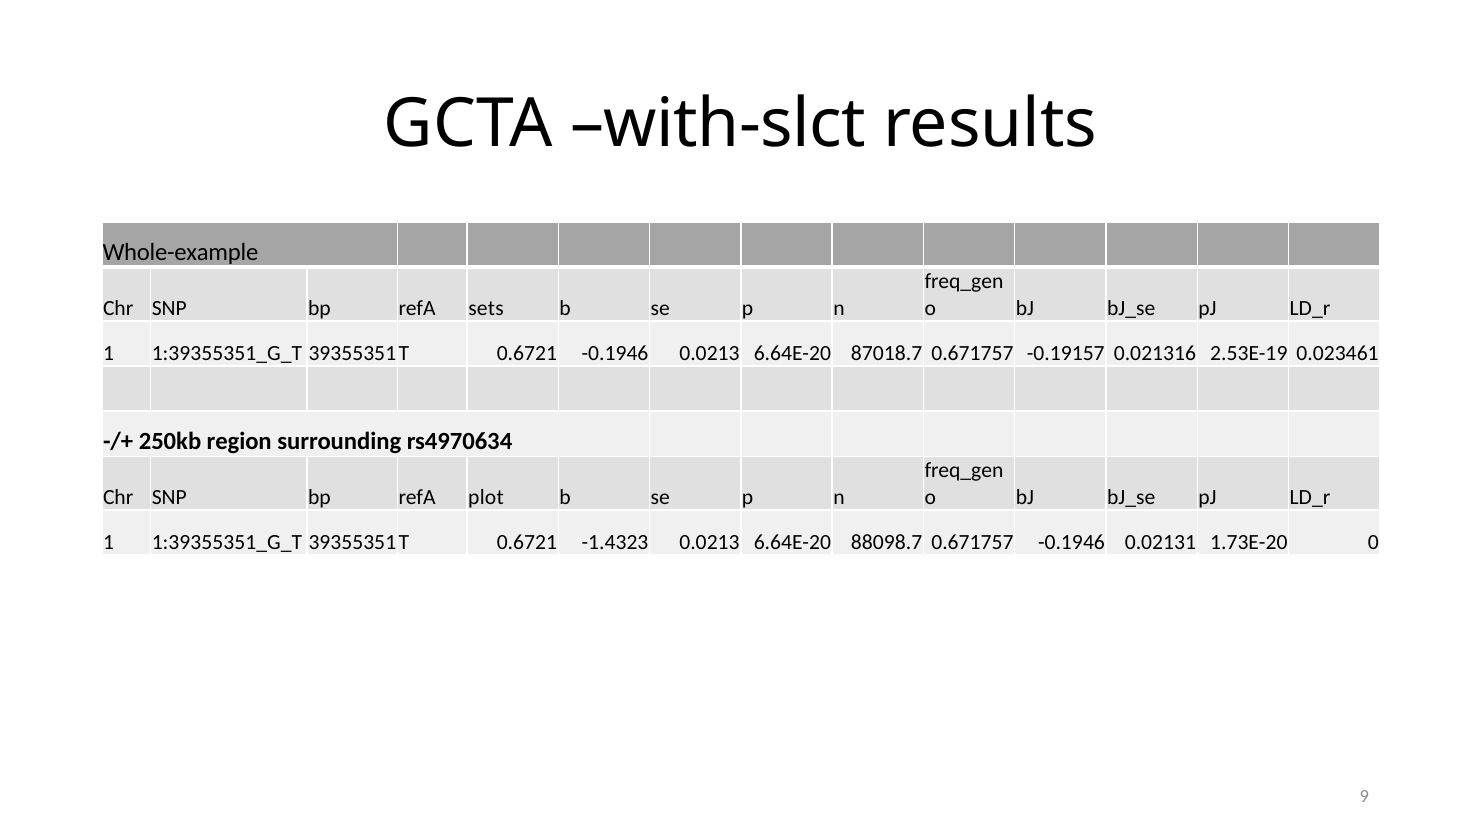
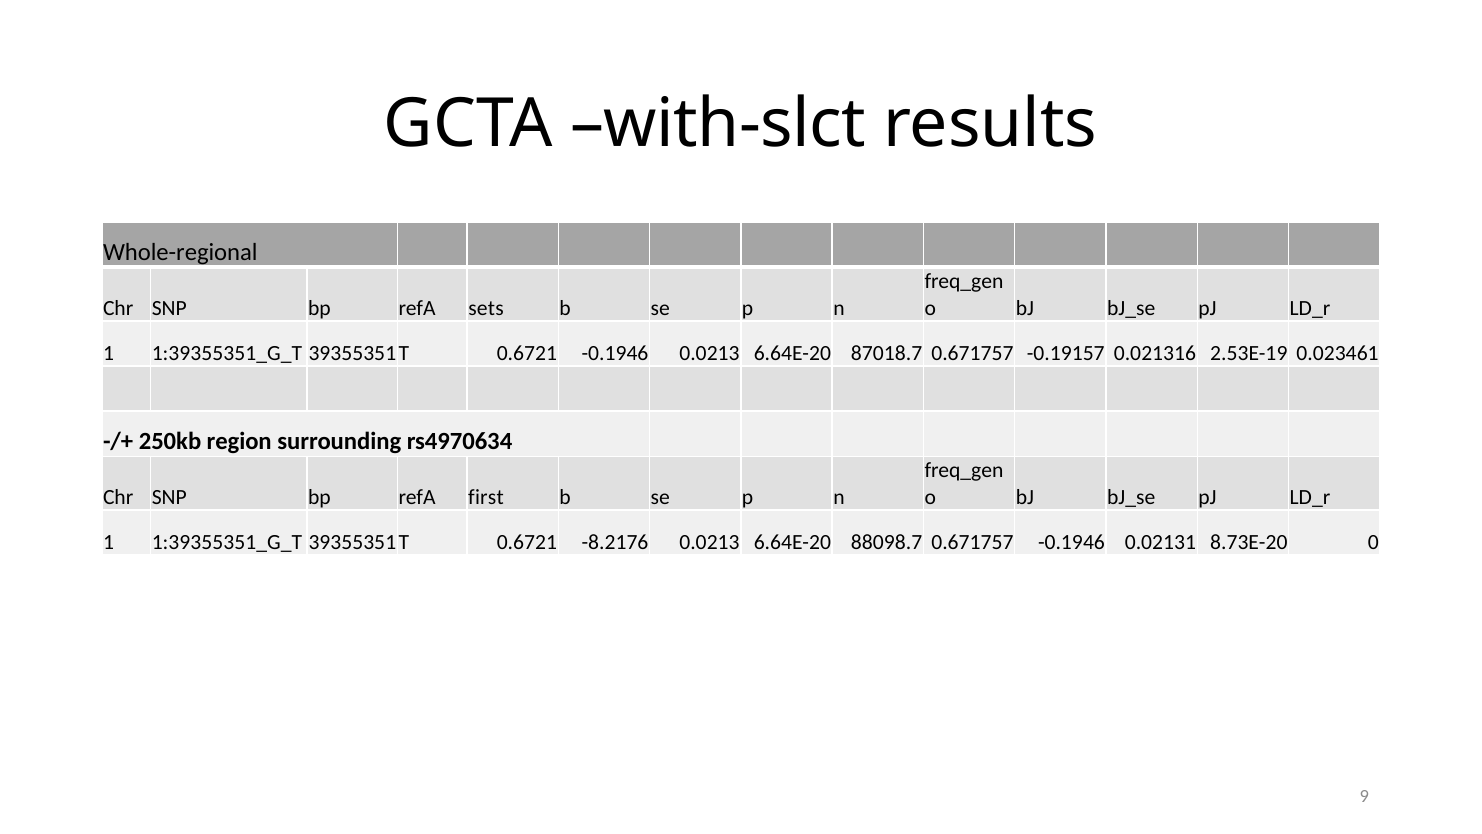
Whole-example: Whole-example -> Whole-regional (180, 252)
plot: plot -> first (486, 497)
-1.4323: -1.4323 -> -8.2176 (615, 542)
1.73E-20: 1.73E-20 -> 8.73E-20 (1249, 542)
